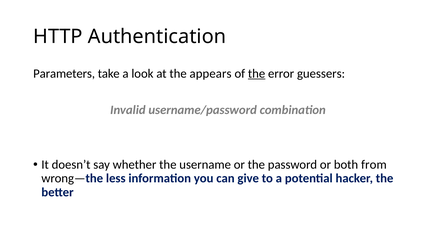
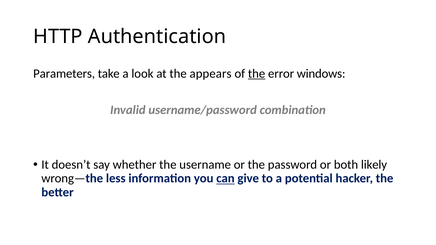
guessers: guessers -> windows (321, 74)
from: from -> likely (374, 165)
can underline: none -> present (225, 179)
